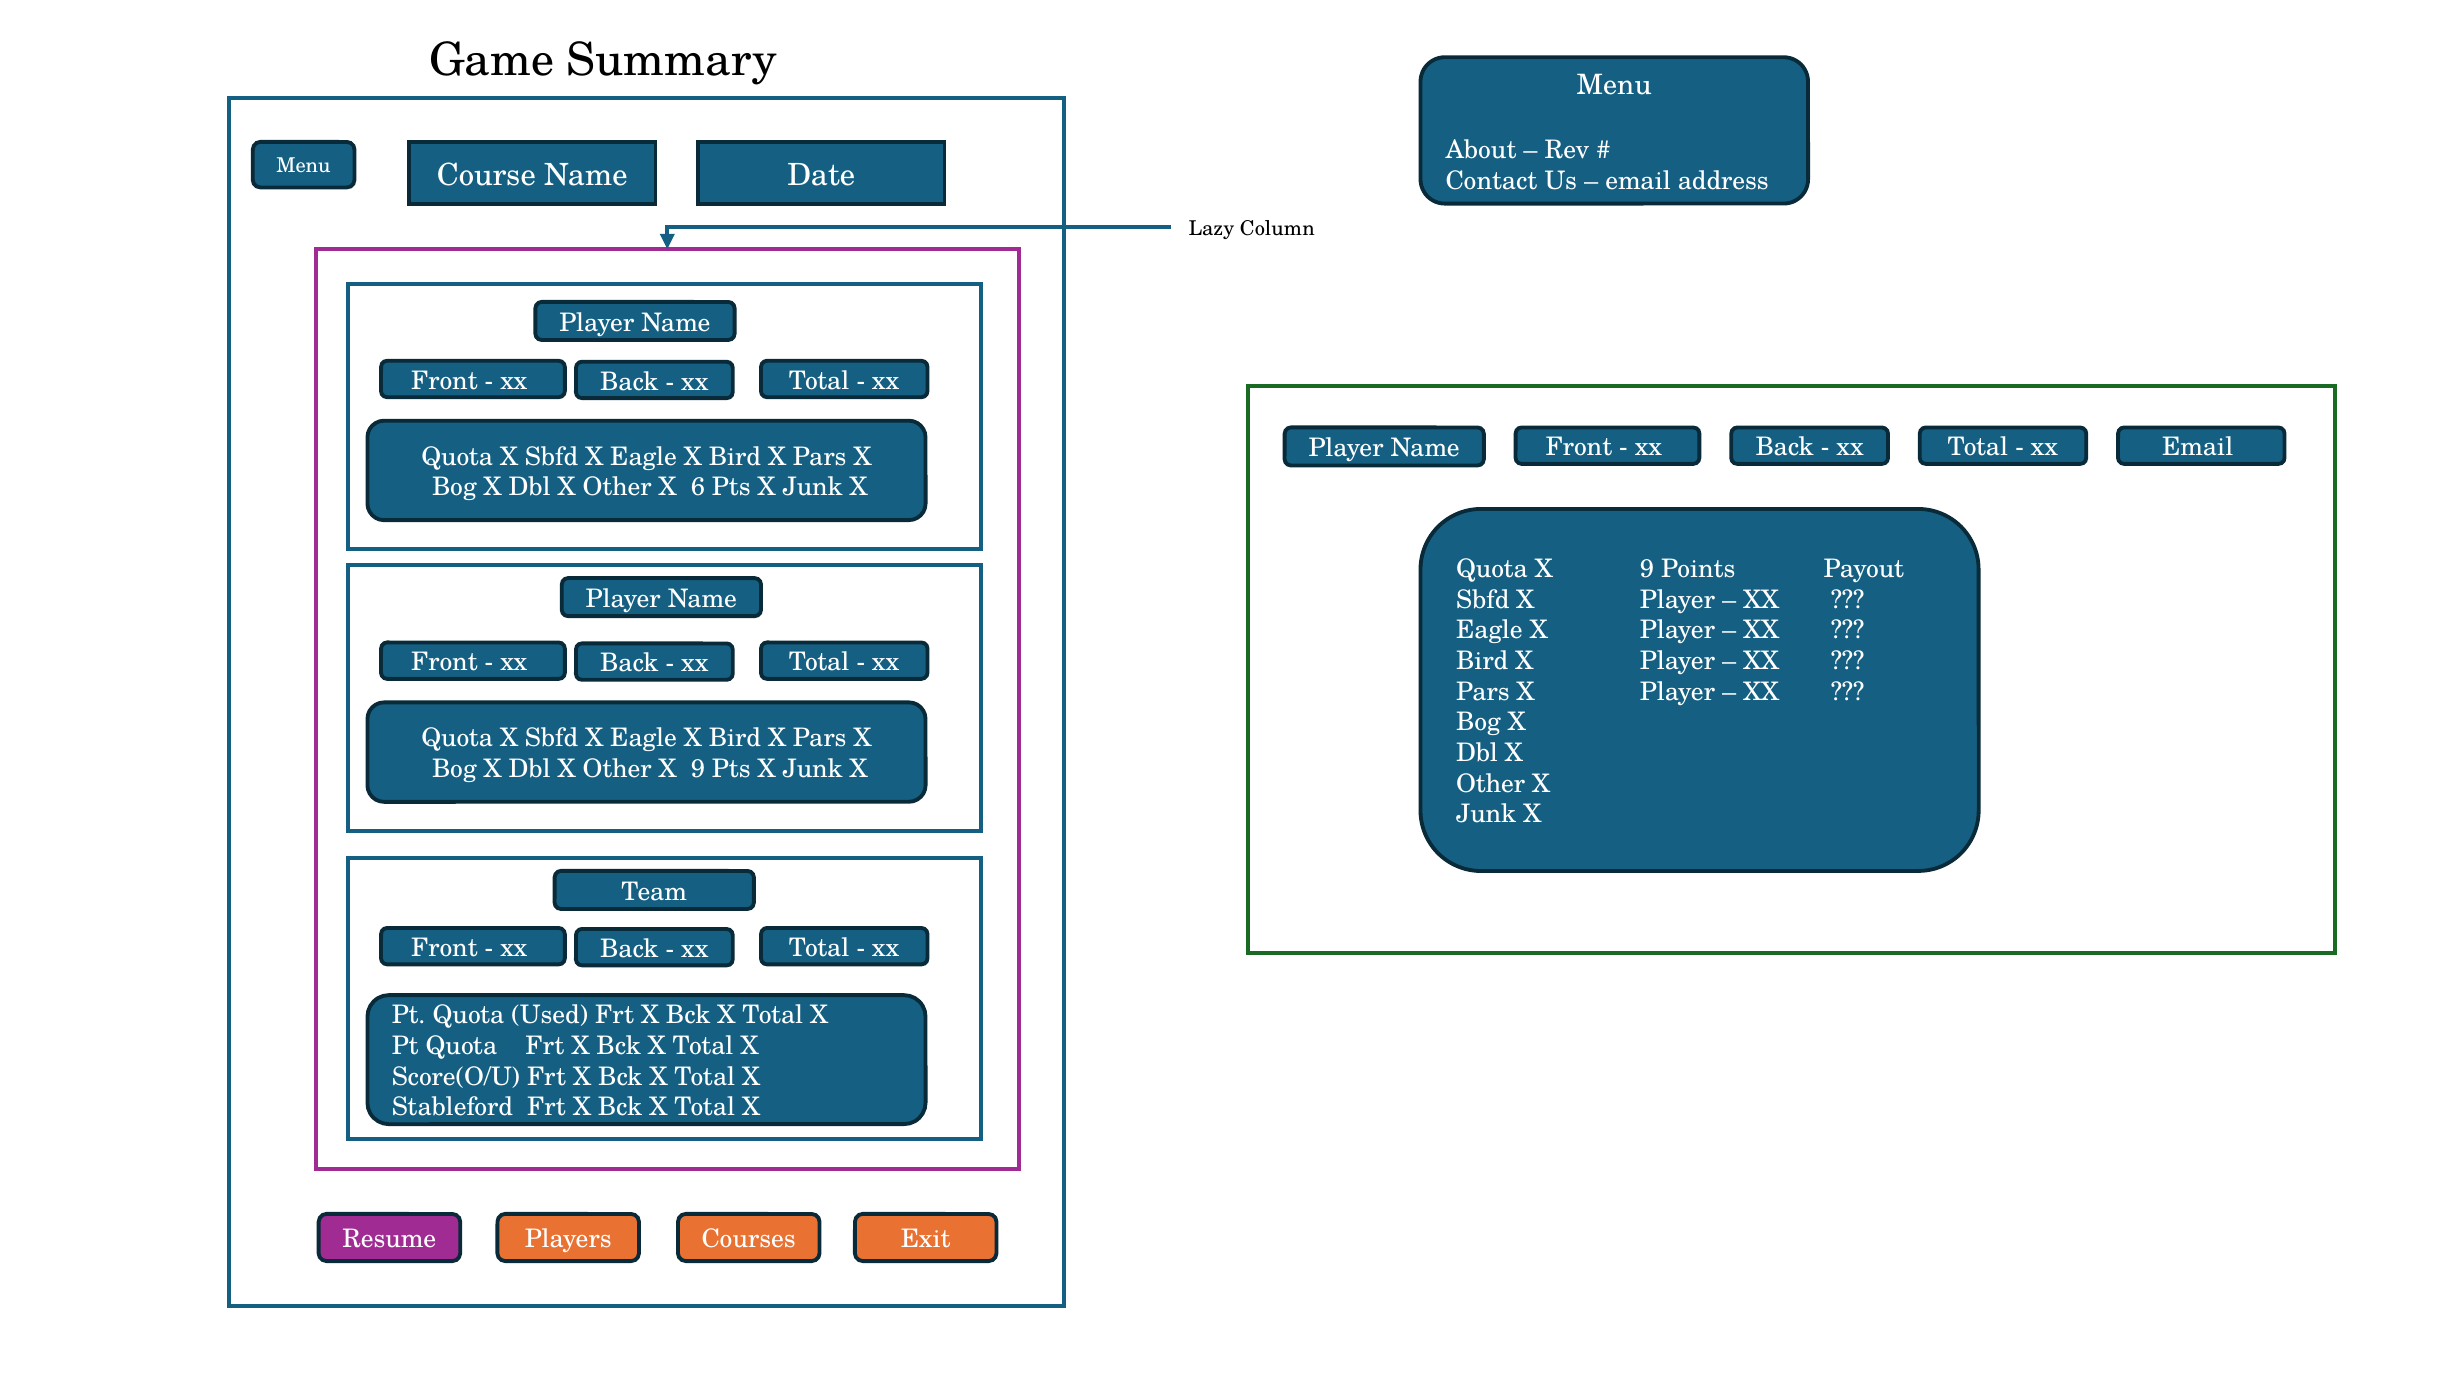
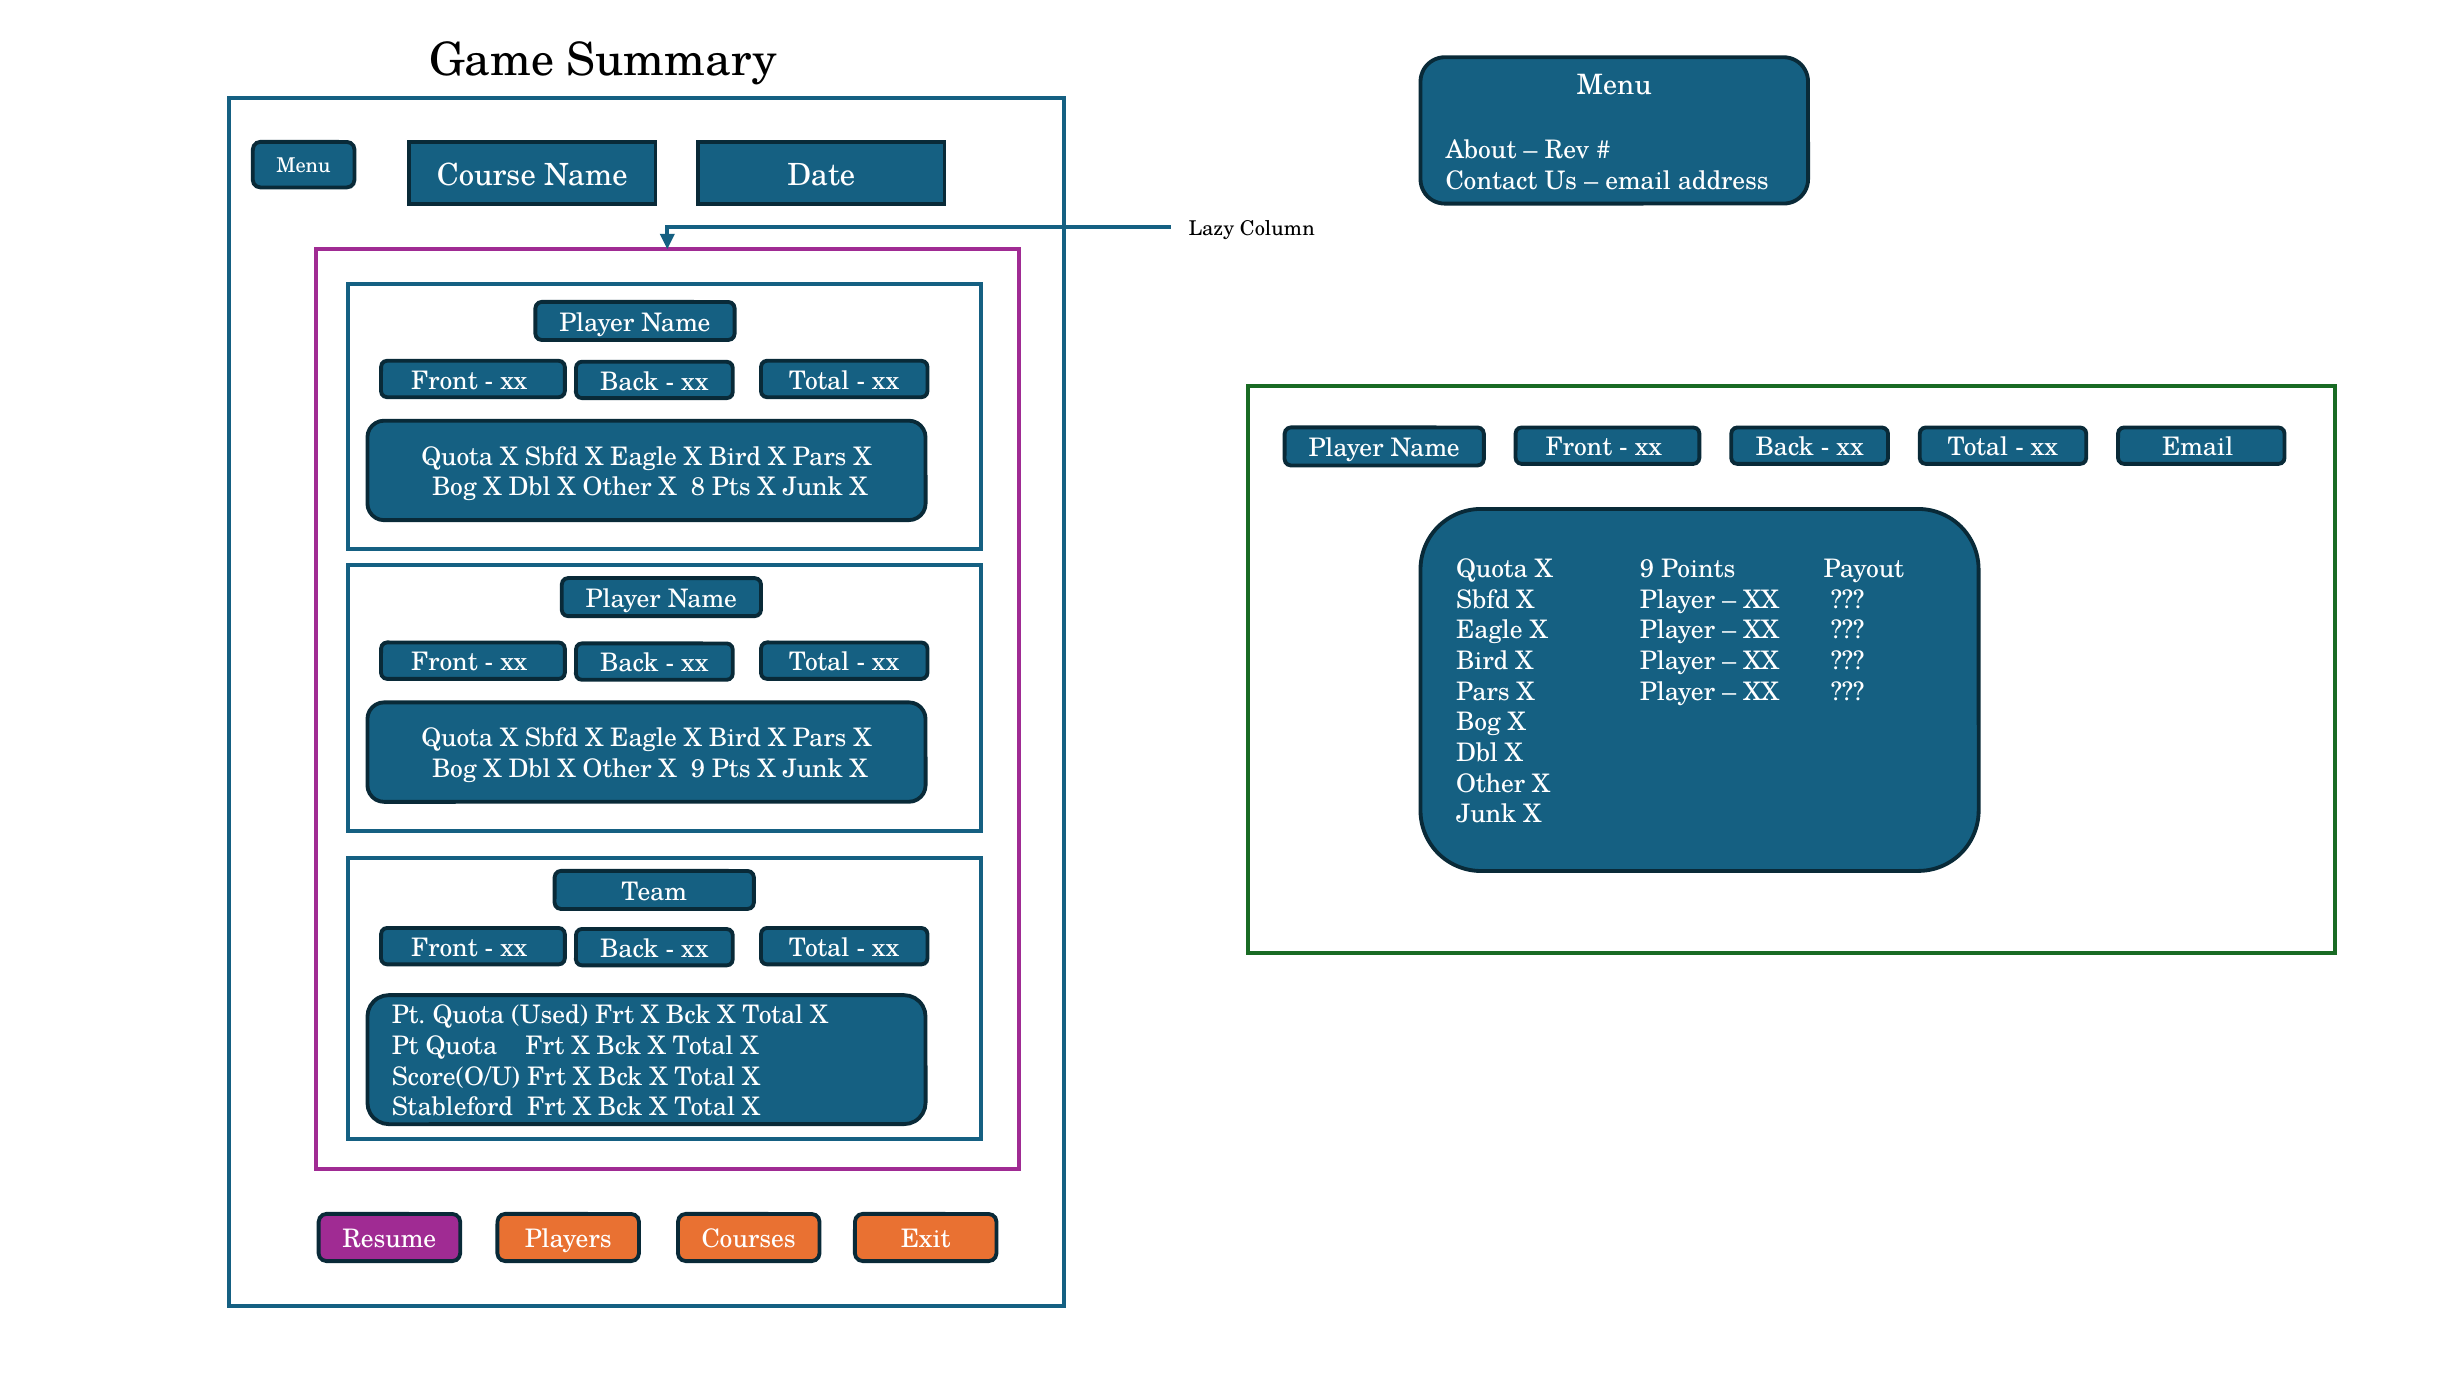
6: 6 -> 8 (698, 488)
